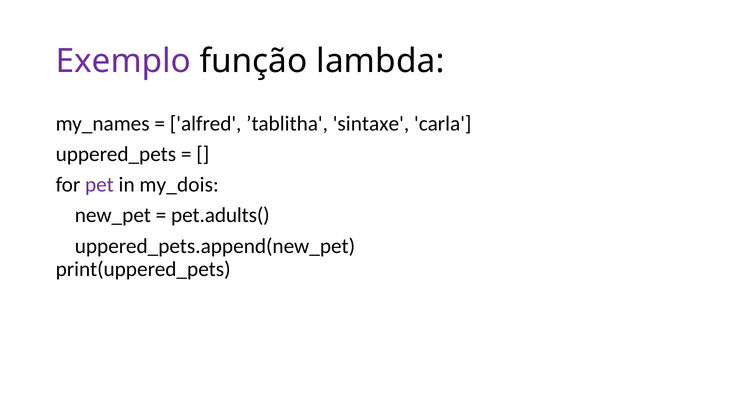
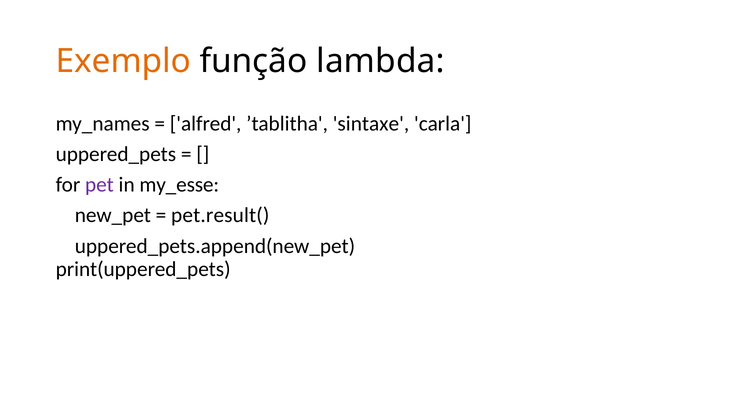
Exemplo colour: purple -> orange (123, 61)
my_dois: my_dois -> my_esse (179, 185)
pet.adults(: pet.adults( -> pet.result( (220, 215)
